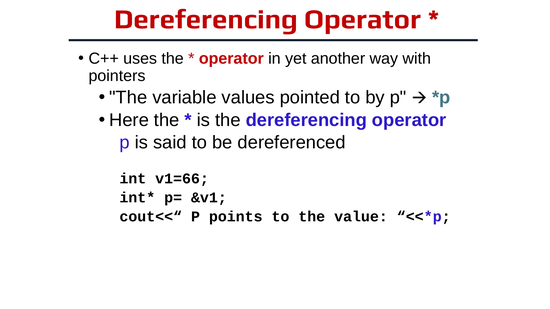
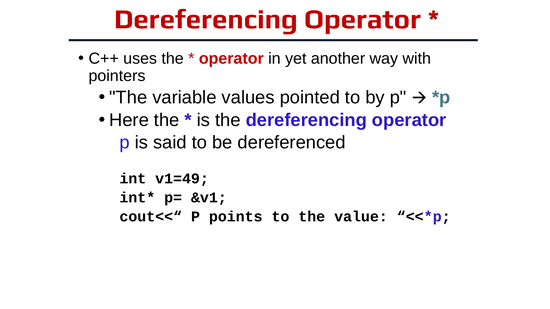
v1=66: v1=66 -> v1=49 (182, 179)
